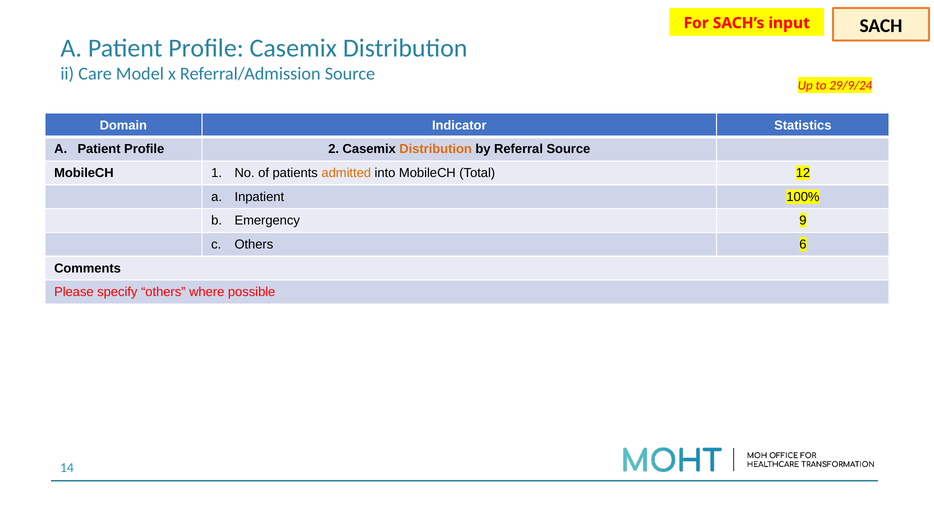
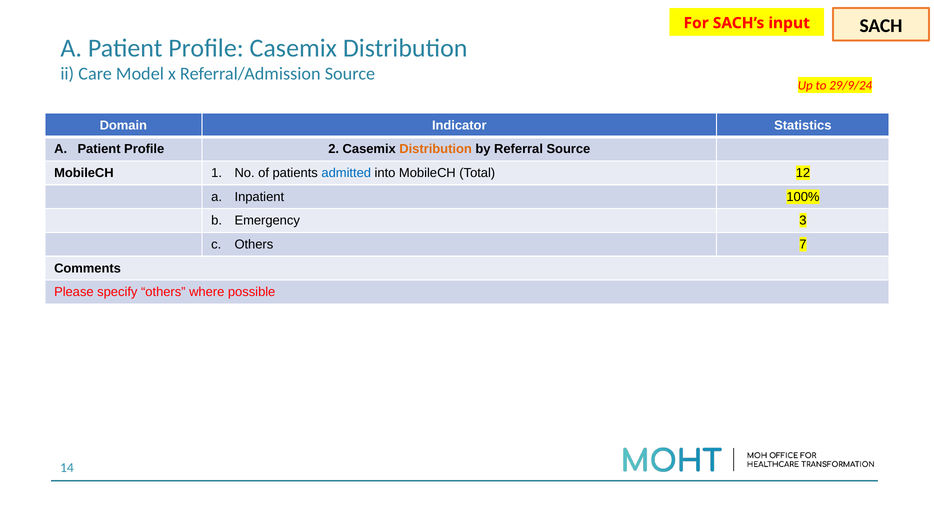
admitted colour: orange -> blue (346, 173)
9: 9 -> 3 (803, 221)
6: 6 -> 7 (803, 245)
